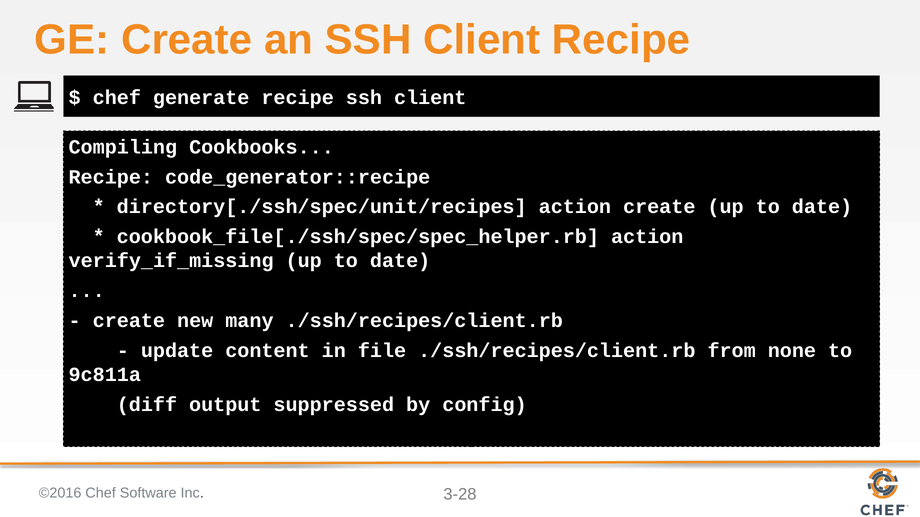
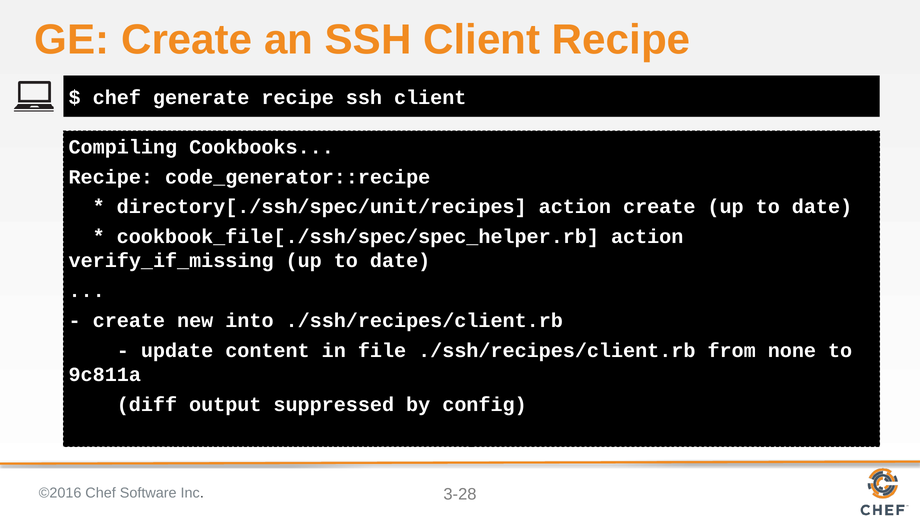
many: many -> into (249, 321)
